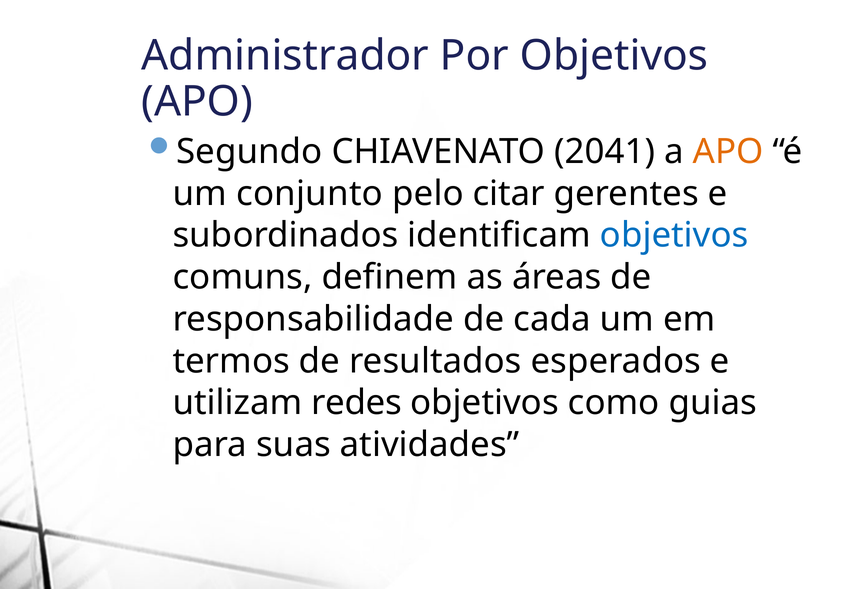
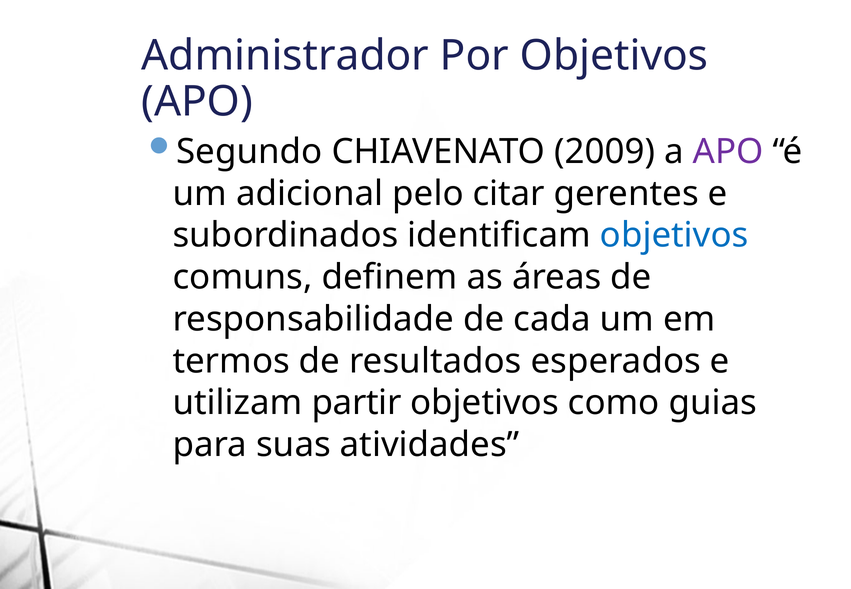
2041: 2041 -> 2009 (605, 152)
APO colour: orange -> purple (728, 152)
conjunto: conjunto -> adicional (310, 194)
redes: redes -> partir (357, 403)
